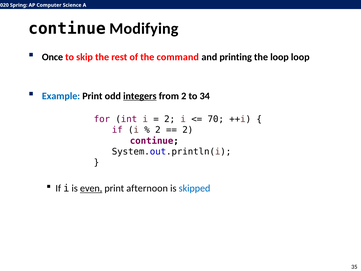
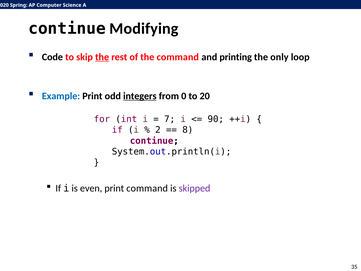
Once: Once -> Code (52, 57)
the underline: none -> present (102, 57)
the loop: loop -> only (279, 57)
from 2: 2 -> 0 (184, 96)
34: 34 -> 20 (205, 96)
2: 2 -> 7 (170, 119)
70: 70 -> 90 (216, 119)
2: 2 -> 8 (188, 130)
even underline: present -> none (91, 188)
print afternoon: afternoon -> command (147, 188)
skipped colour: blue -> purple (195, 188)
